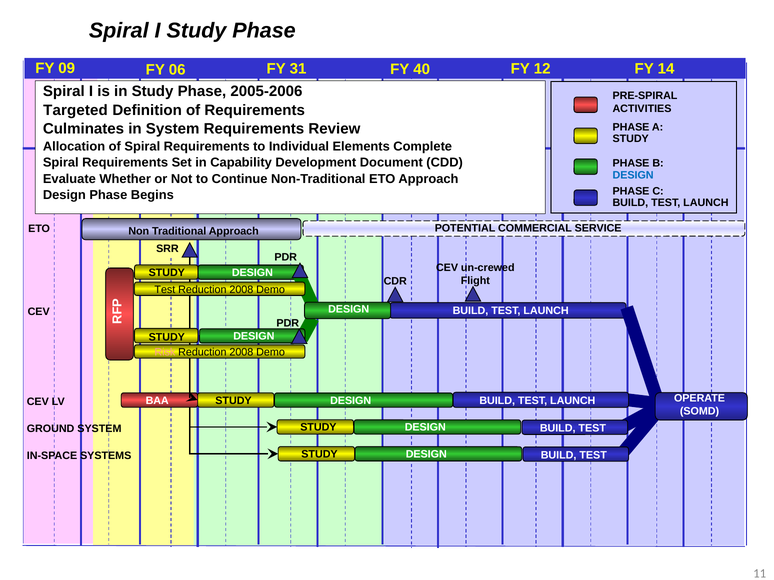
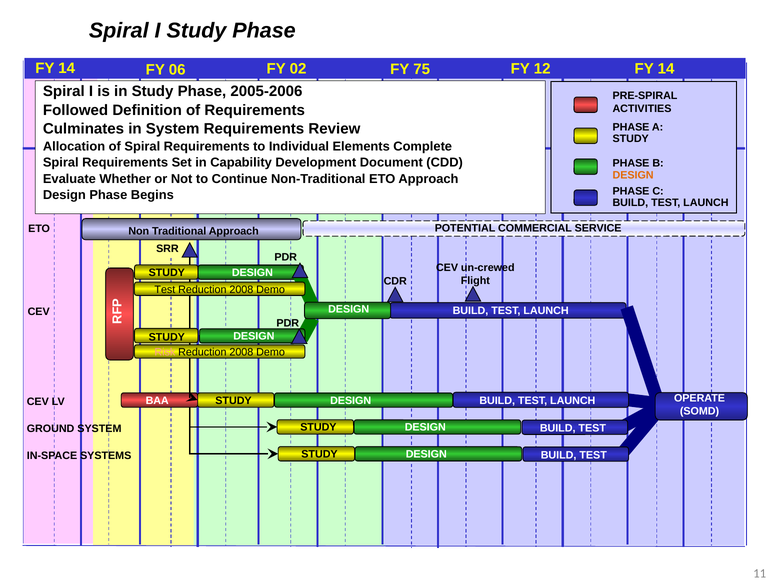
09: 09 -> 14 (67, 69)
31: 31 -> 02 (298, 69)
40: 40 -> 75 (422, 70)
Targeted: Targeted -> Followed (76, 110)
DESIGN colour: blue -> orange (633, 175)
